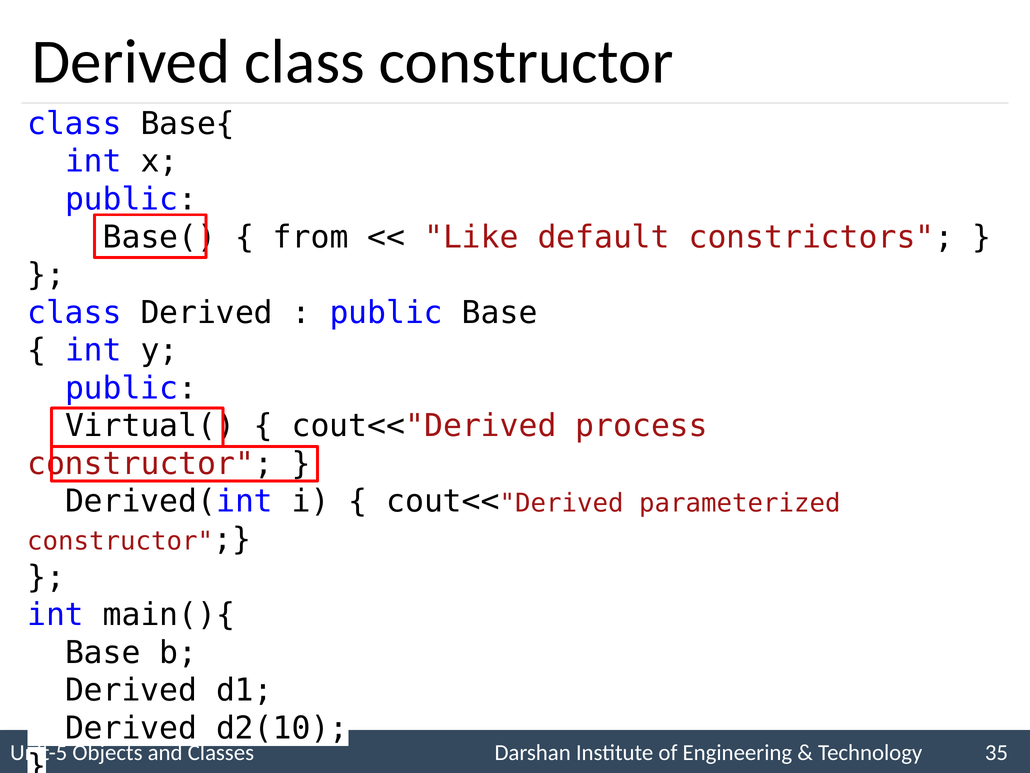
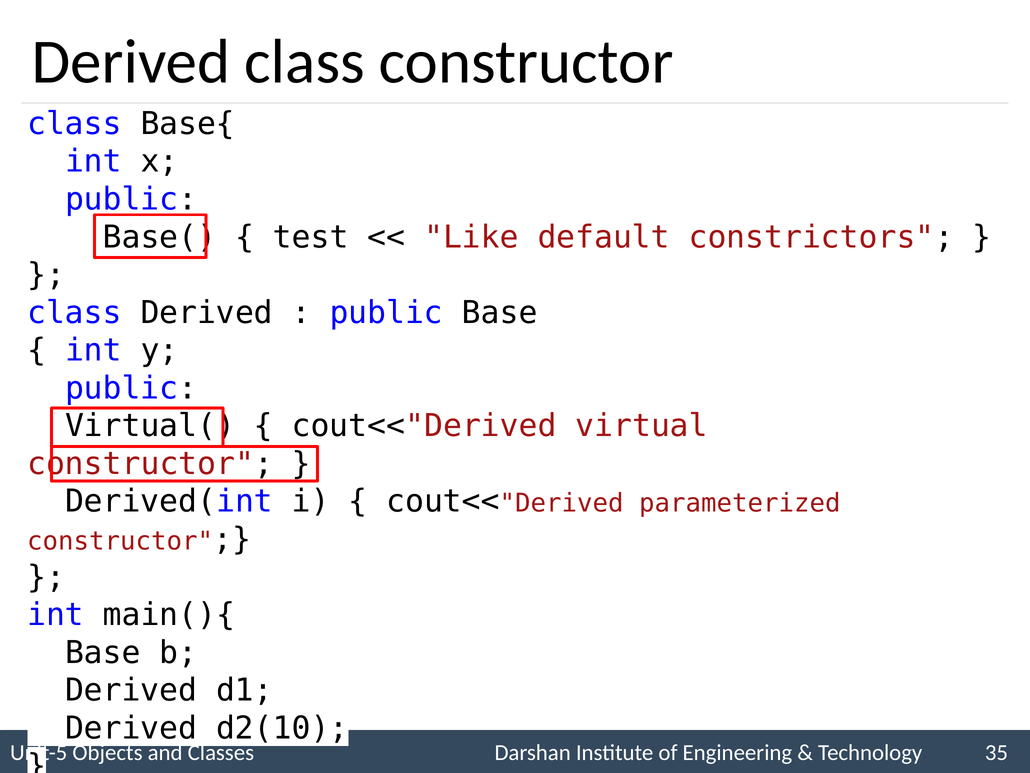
from: from -> test (311, 237)
process: process -> virtual (642, 426)
